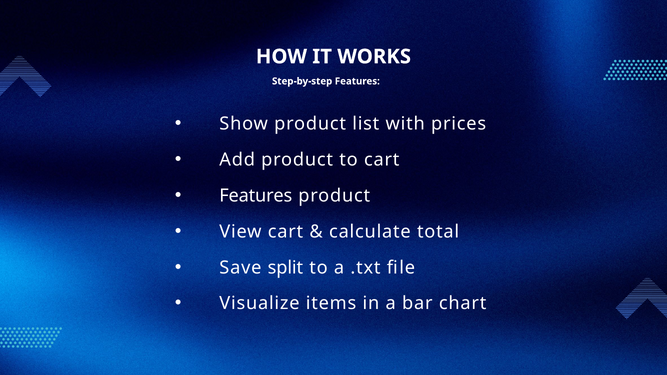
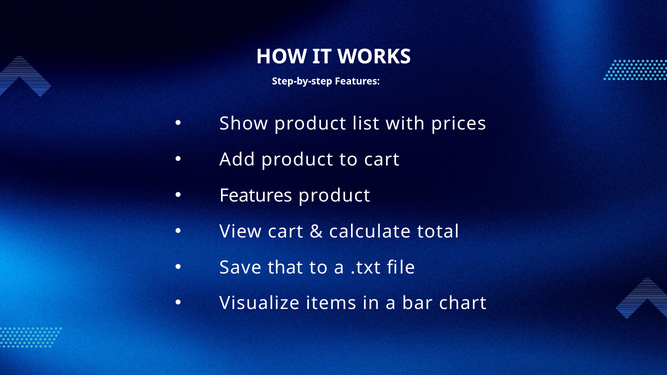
split: split -> that (285, 268)
